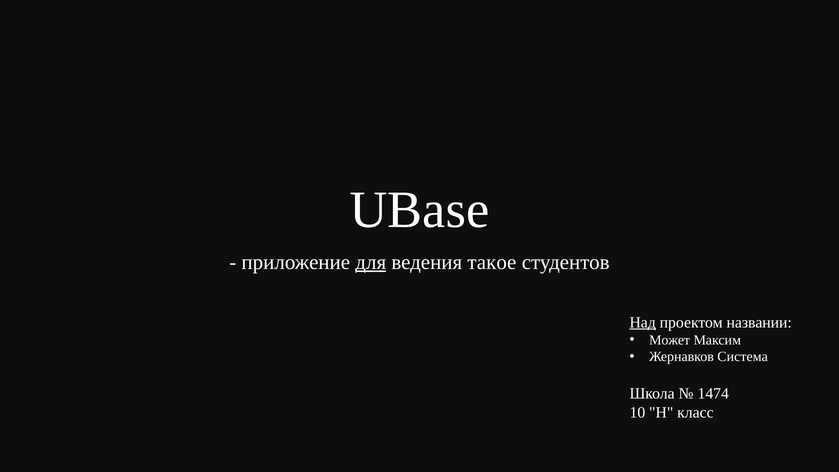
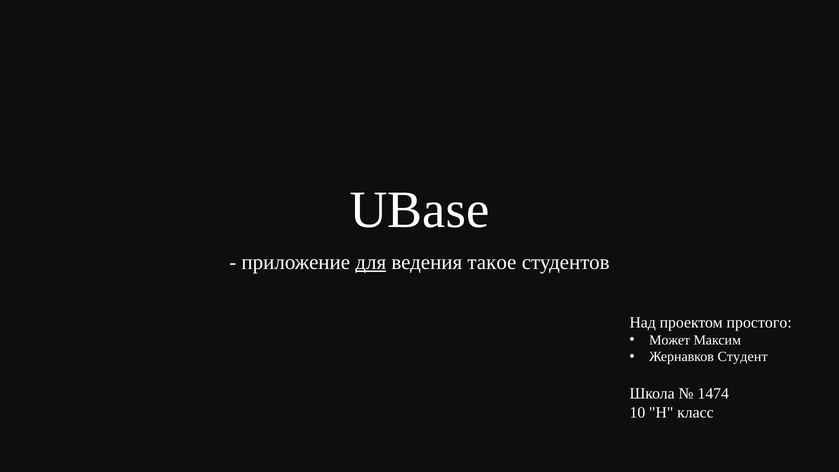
Над underline: present -> none (643, 322)
названии: названии -> простого (759, 322)
Система: Система -> Студент (743, 357)
